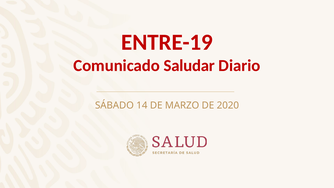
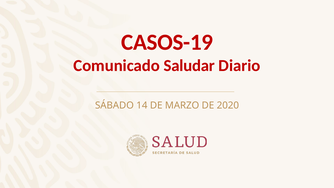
ENTRE-19: ENTRE-19 -> CASOS-19 (167, 42)
